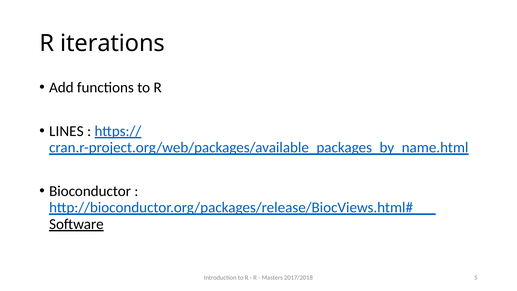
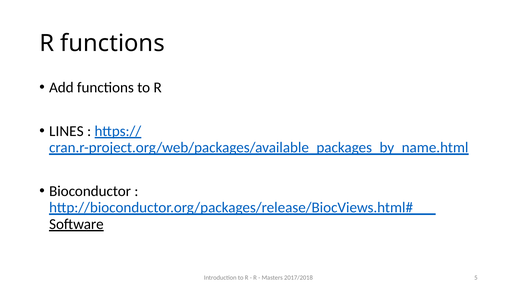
R iterations: iterations -> functions (113, 43)
